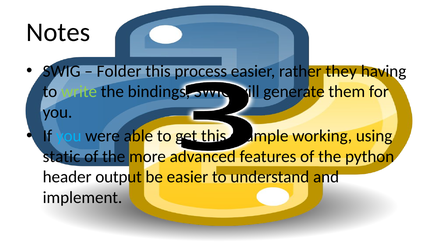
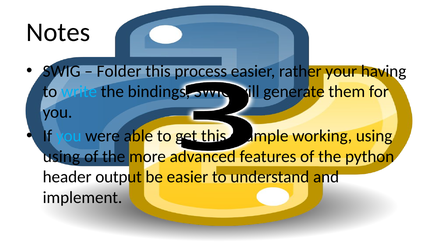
they: they -> your (341, 71)
write colour: light green -> light blue (79, 91)
static: static -> using (61, 156)
